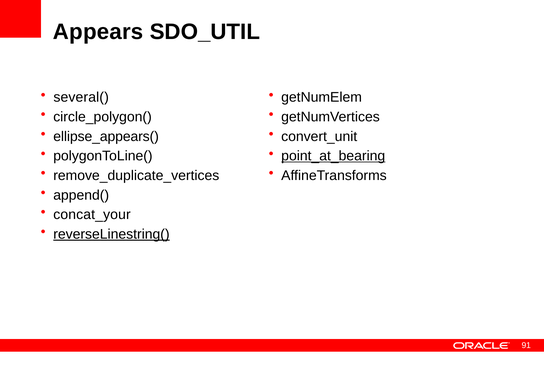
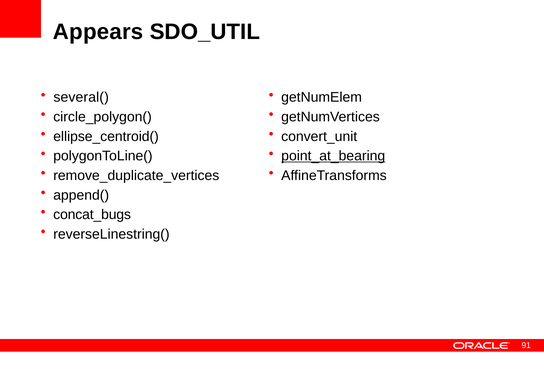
ellipse_appears(: ellipse_appears( -> ellipse_centroid( (106, 136)
concat_your: concat_your -> concat_bugs (92, 214)
reverseLinestring( underline: present -> none (111, 234)
